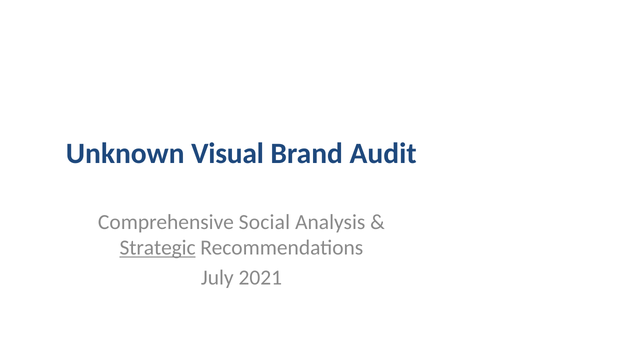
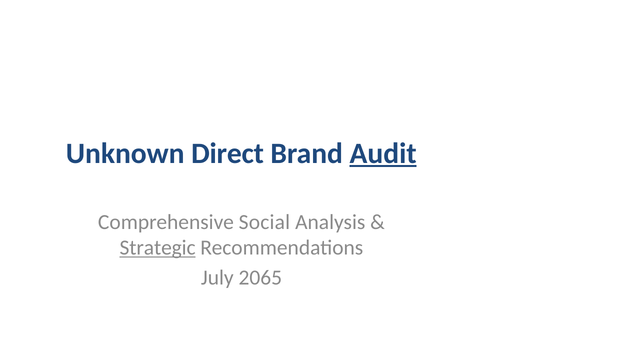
Visual: Visual -> Direct (228, 153)
Audit underline: none -> present (383, 153)
2021: 2021 -> 2065 (260, 278)
